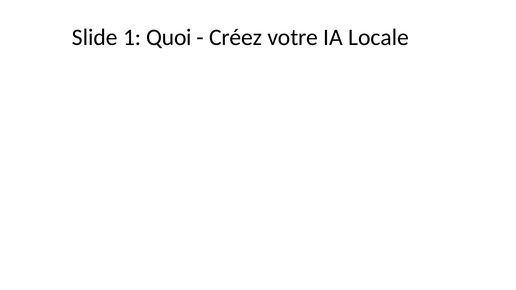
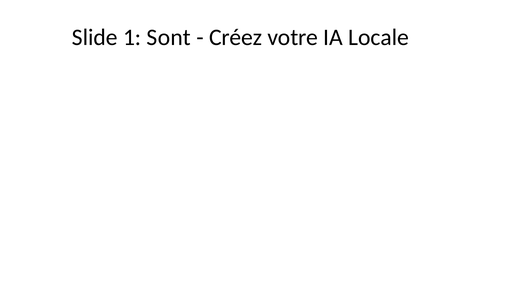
Quoi: Quoi -> Sont (169, 37)
